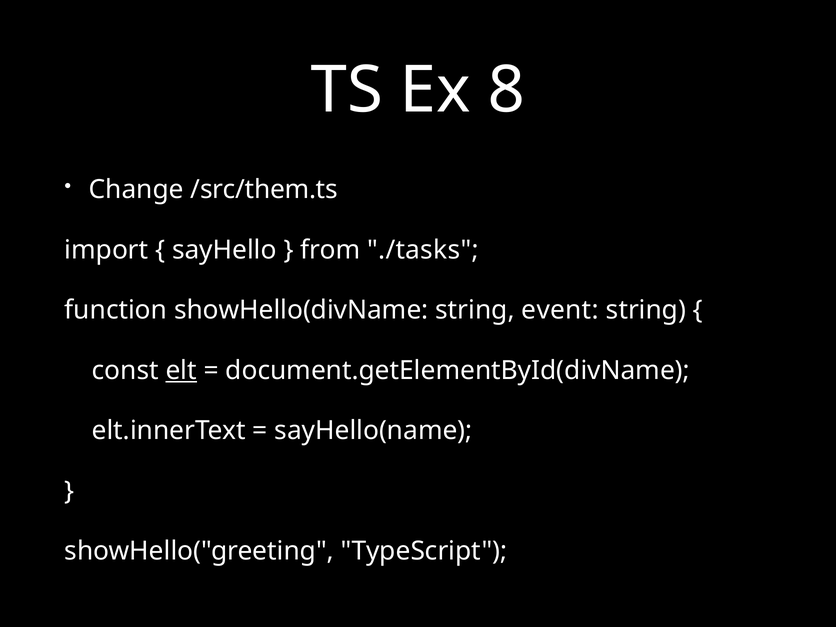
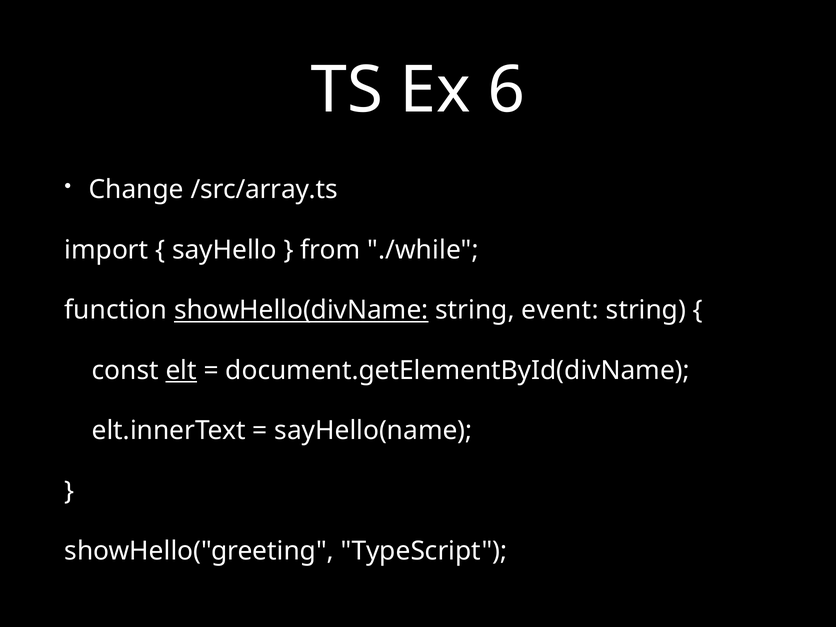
8: 8 -> 6 (506, 90)
/src/them.ts: /src/them.ts -> /src/array.ts (264, 190)
./tasks: ./tasks -> ./while (423, 250)
showHello(divName underline: none -> present (301, 310)
